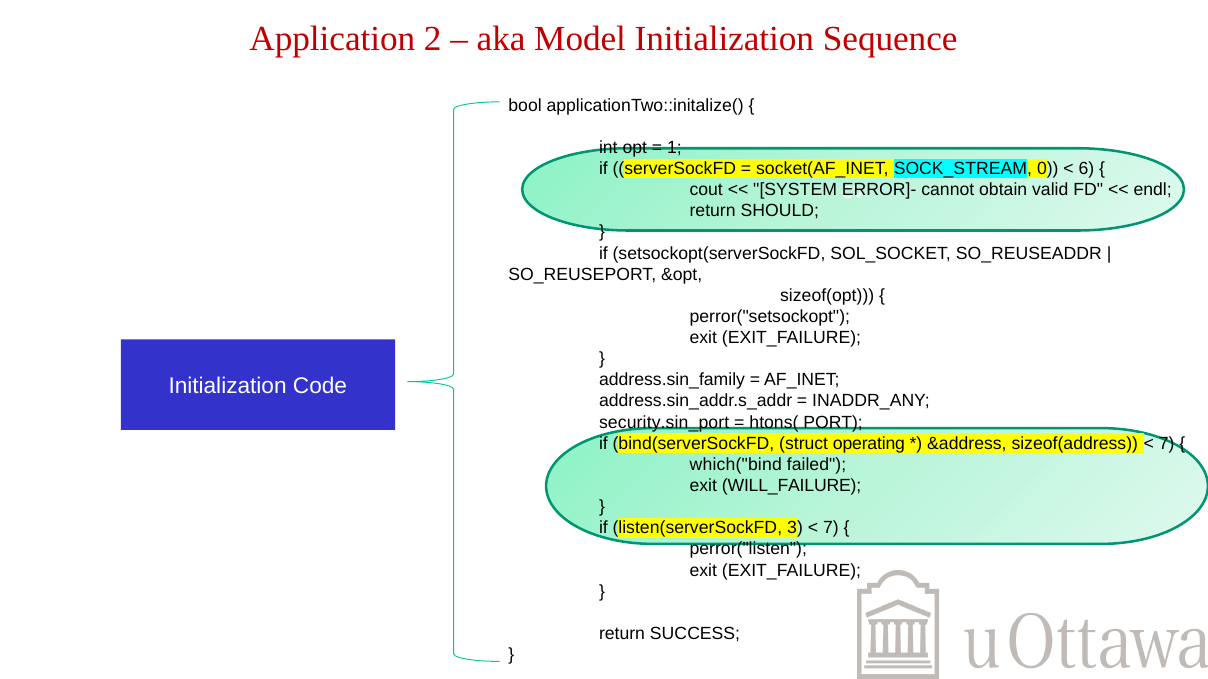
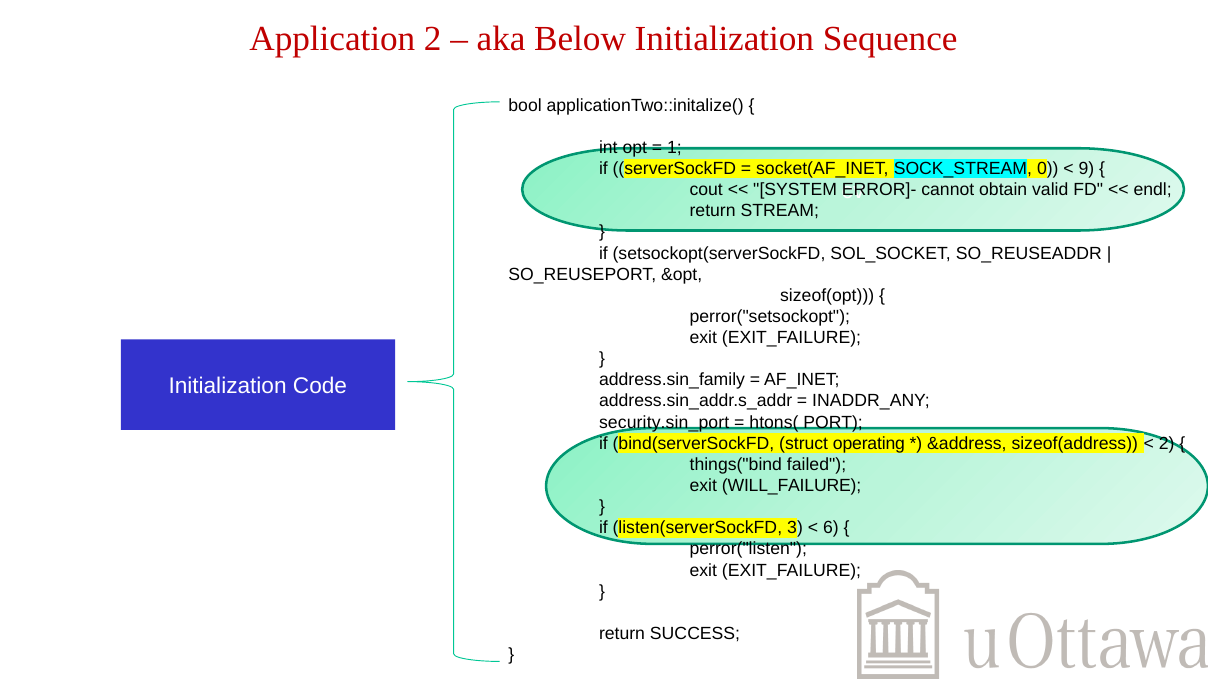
Model: Model -> Below (580, 39)
6: 6 -> 9 (1086, 169)
SHOULD: SHOULD -> STREAM (780, 211)
7: 7 -> 2 (1167, 444)
which("bind: which("bind -> things("bind (736, 465)
7: 7 -> 6 (831, 528)
